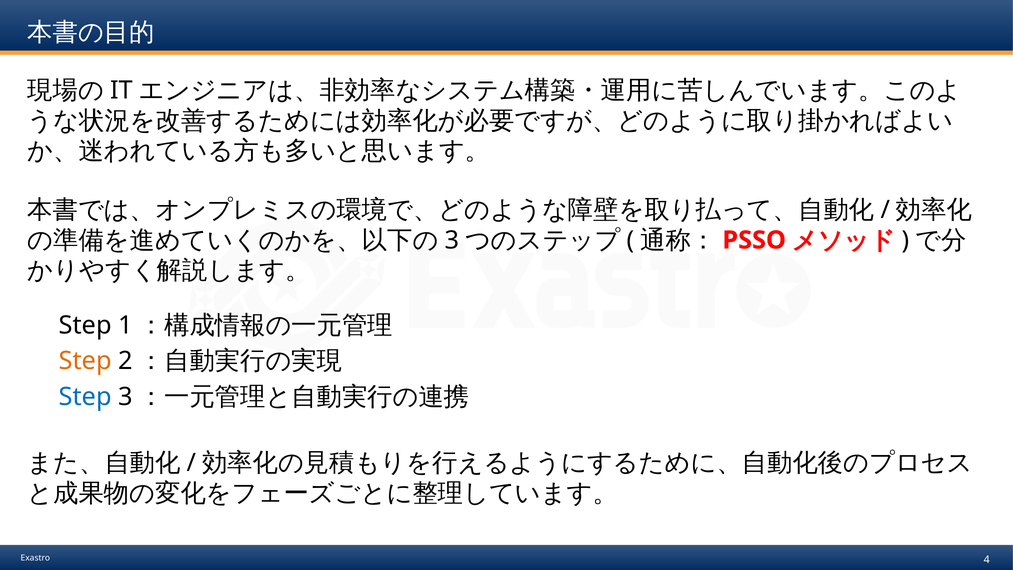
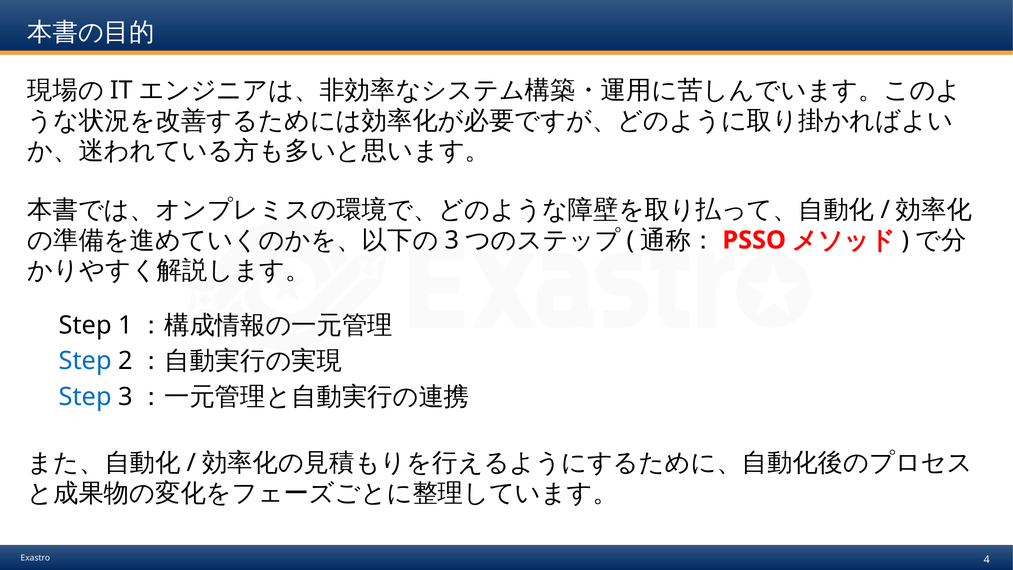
Step colour: orange -> blue (85, 361)
